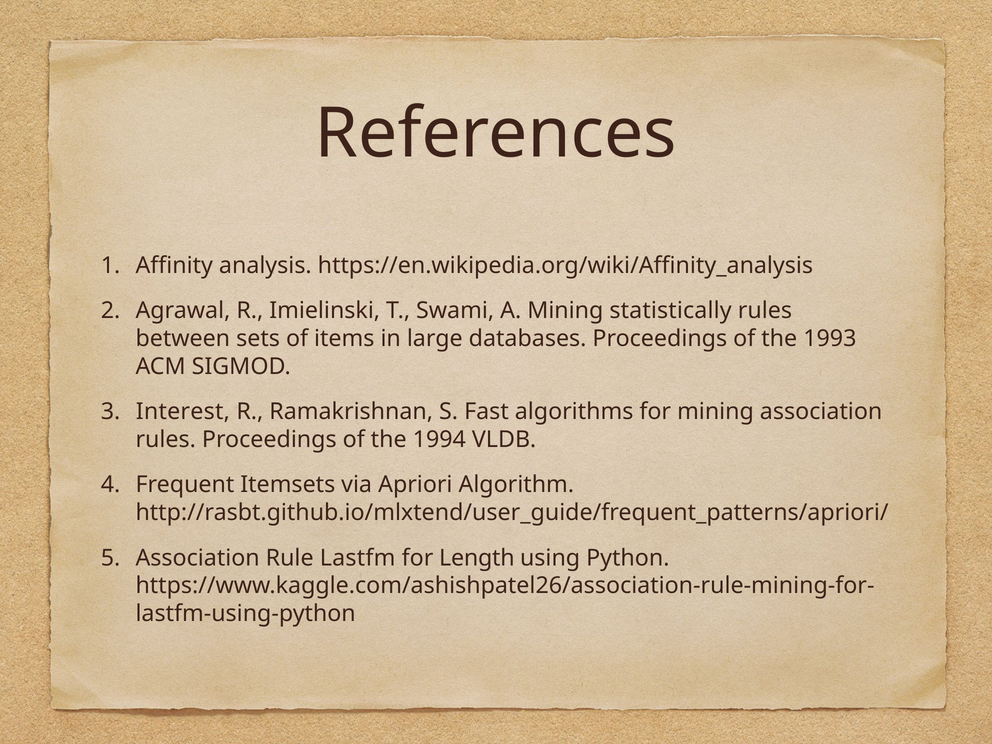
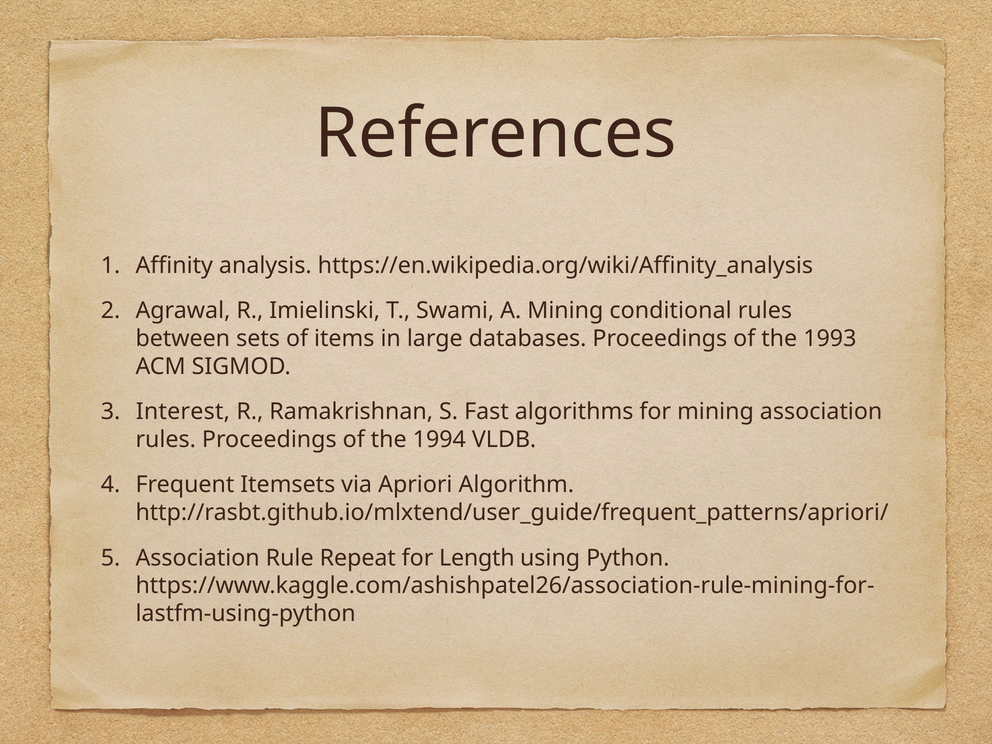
statistically: statistically -> conditional (671, 311)
Lastfm: Lastfm -> Repeat (358, 558)
